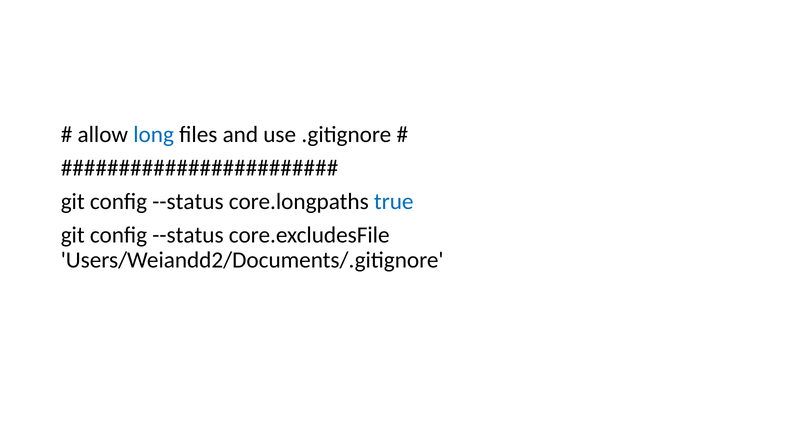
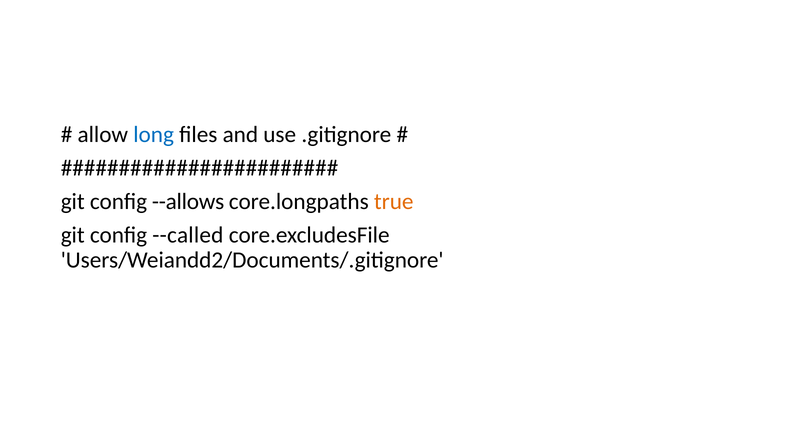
--status: --status -> --allows (188, 202)
true colour: blue -> orange (394, 202)
--status: --status -> --called (188, 235)
